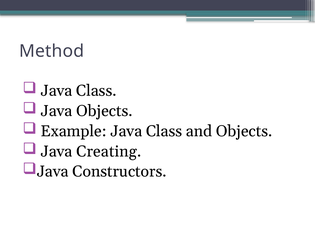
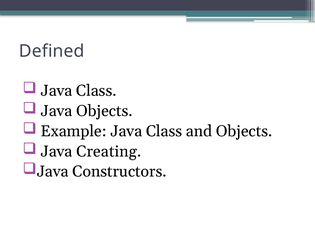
Method: Method -> Defined (52, 51)
